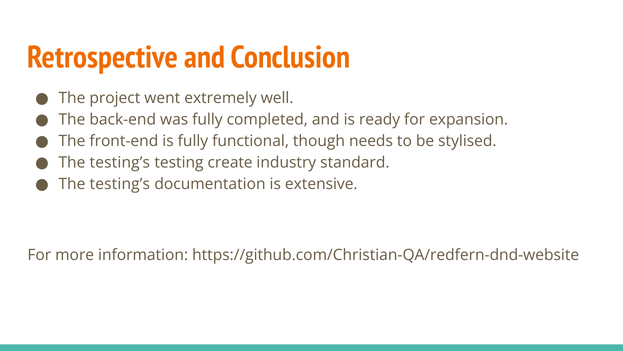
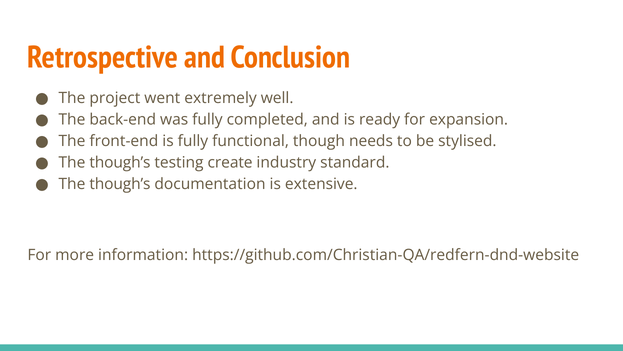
testing’s: testing’s -> though’s (120, 162)
testing’s: testing’s -> though’s (120, 184)
